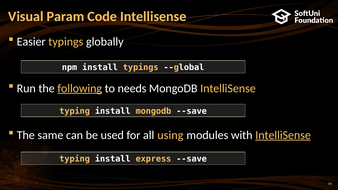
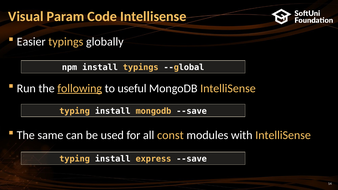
needs: needs -> useful (132, 88)
using: using -> const (170, 135)
IntelliSense underline: present -> none (283, 135)
